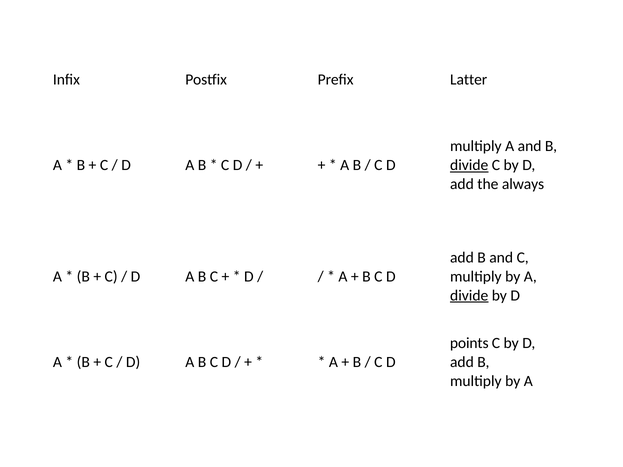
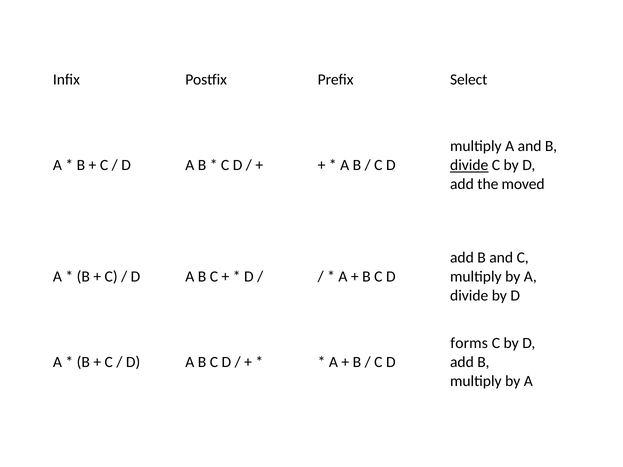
Latter: Latter -> Select (469, 80)
always: always -> moved (523, 184)
divide underline: present -> none (469, 296)
points: points -> forms (469, 343)
